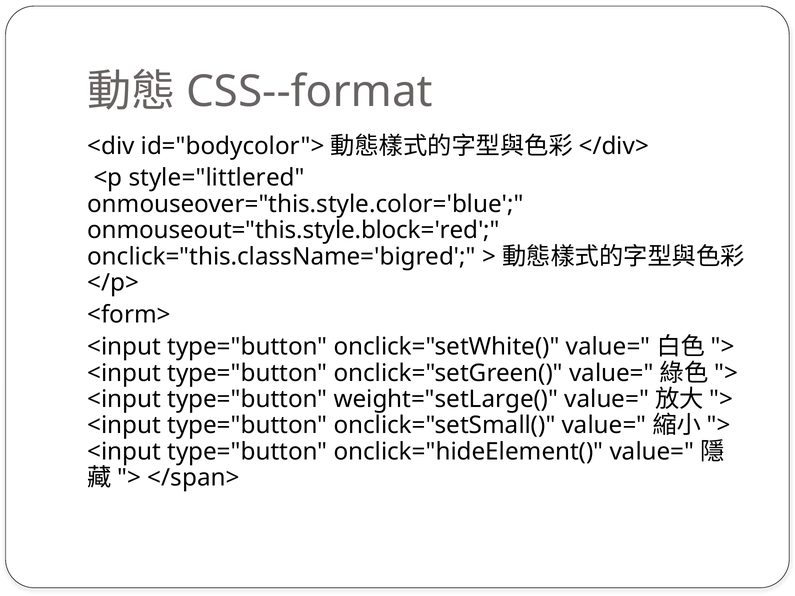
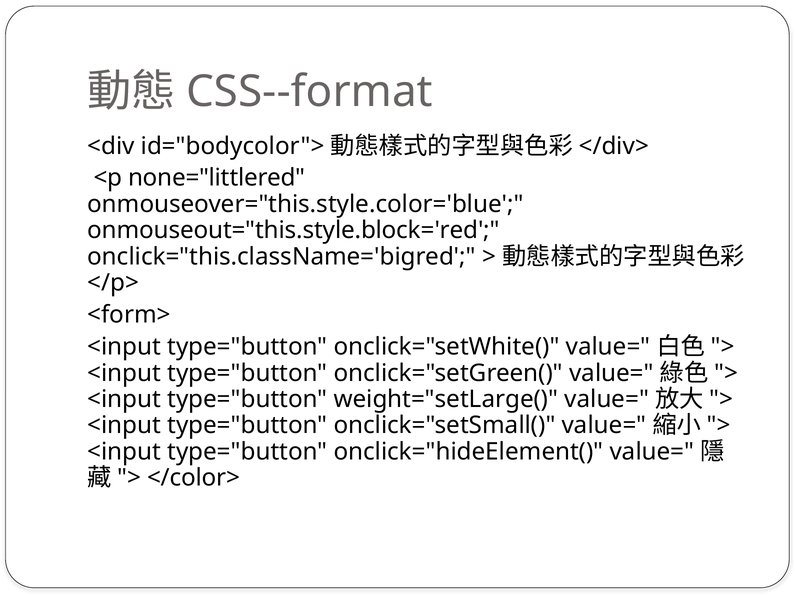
style="littlered: style="littlered -> none="littlered (217, 178)
</span>: </span> -> </color> (194, 478)
